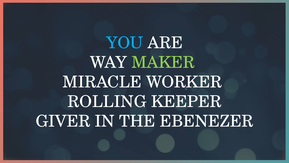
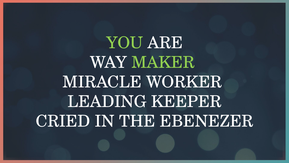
YOU colour: light blue -> light green (125, 43)
ROLLING: ROLLING -> LEADING (107, 101)
GIVER: GIVER -> CRIED (63, 121)
